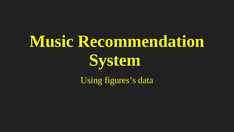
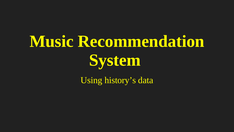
figures’s: figures’s -> history’s (120, 80)
